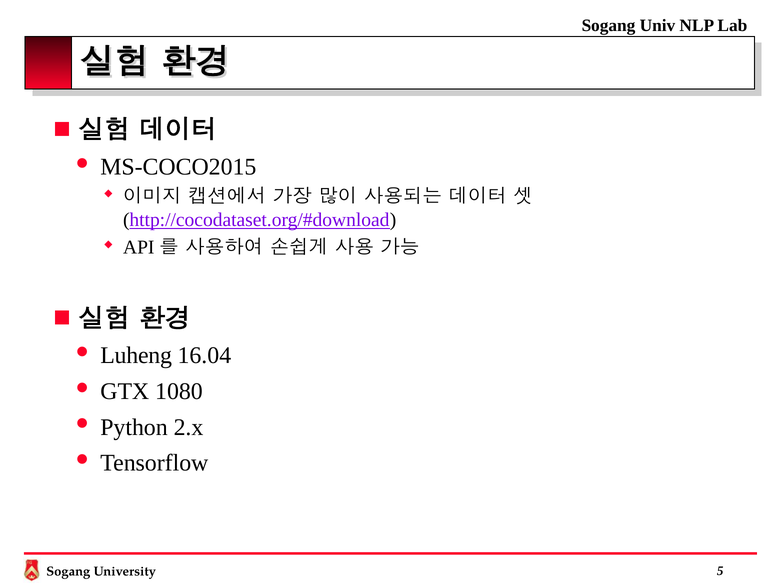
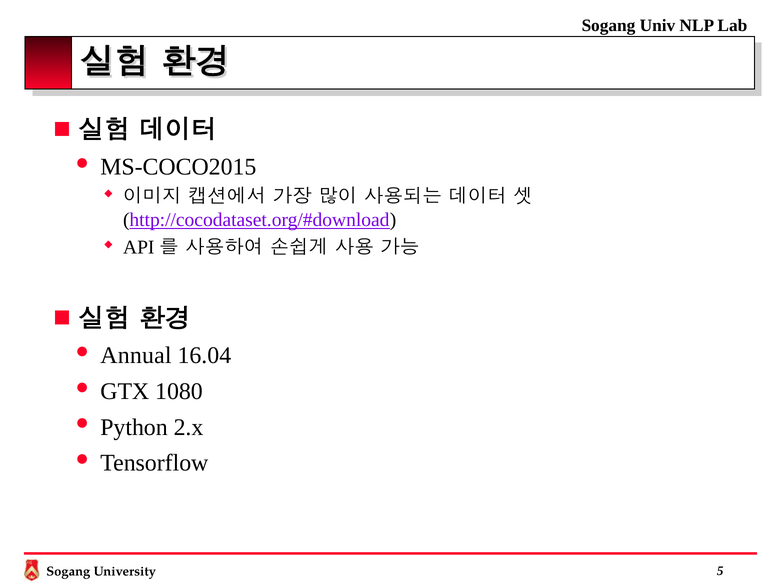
Luheng: Luheng -> Annual (136, 355)
